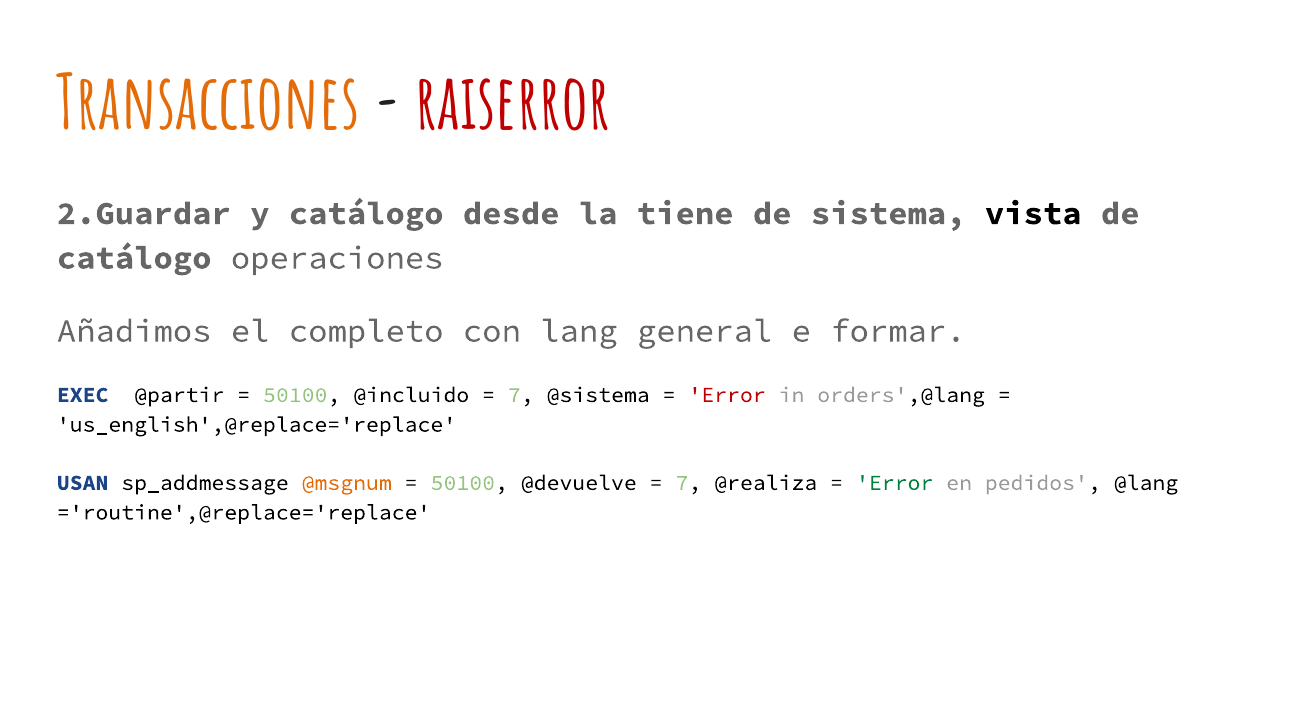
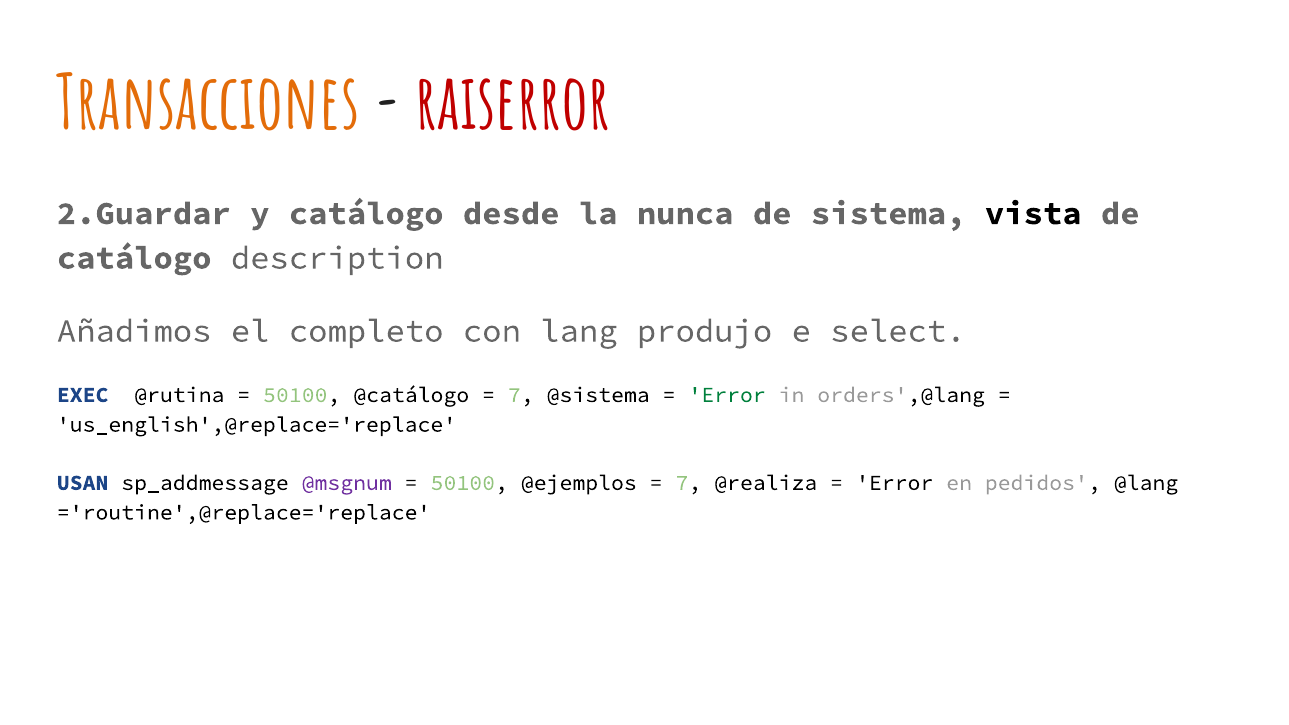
tiene: tiene -> nunca (685, 213)
operaciones: operaciones -> description (337, 258)
general: general -> produjo (705, 331)
formar: formar -> select (898, 331)
@partir: @partir -> @rutina (179, 395)
@incluido: @incluido -> @catálogo (411, 395)
Error colour: red -> green (727, 395)
@msgnum colour: orange -> purple (347, 483)
@devuelve: @devuelve -> @ejemplos (579, 483)
Error colour: green -> black (895, 483)
